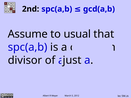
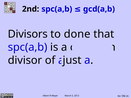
Assume: Assume -> Divisors (28, 34)
usual: usual -> done (77, 34)
